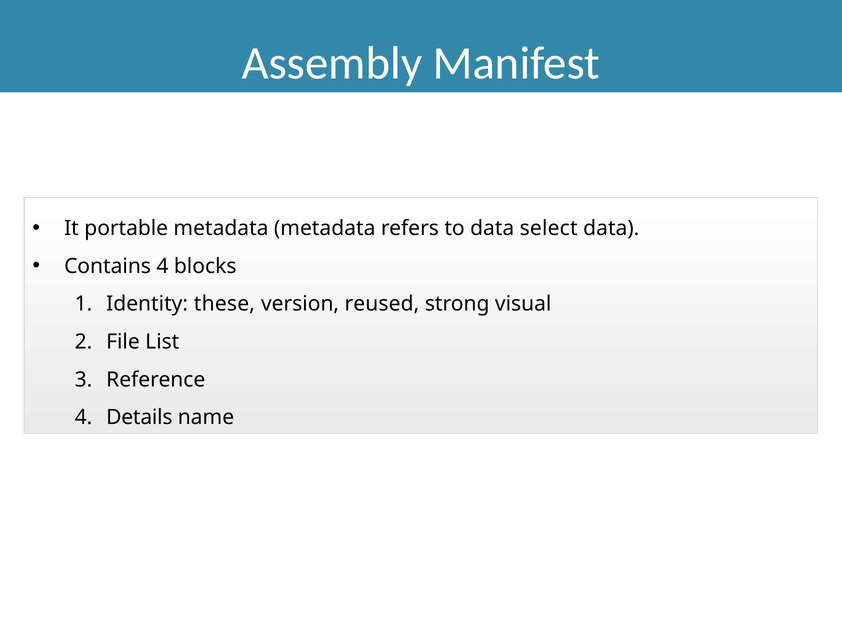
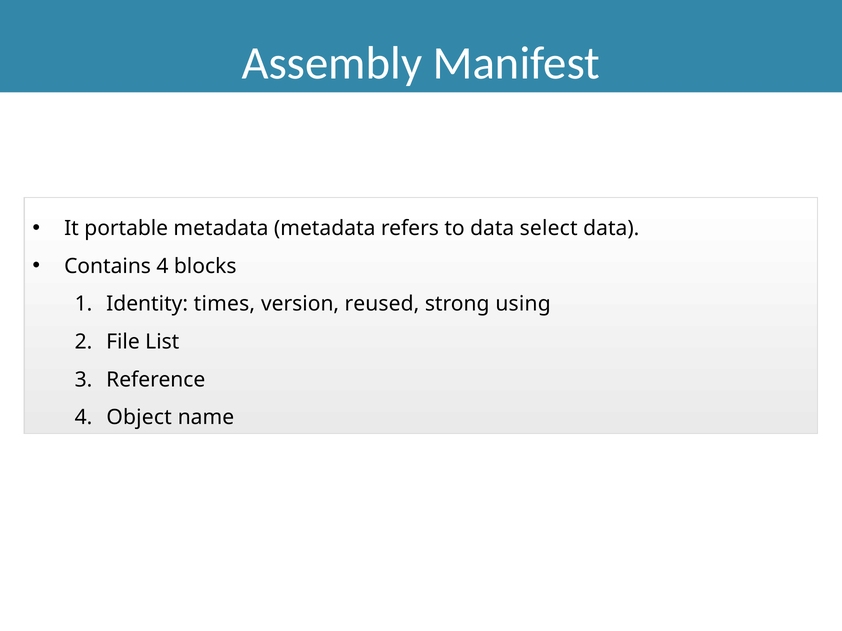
these: these -> times (224, 304)
visual: visual -> using (523, 304)
Details: Details -> Object (139, 418)
